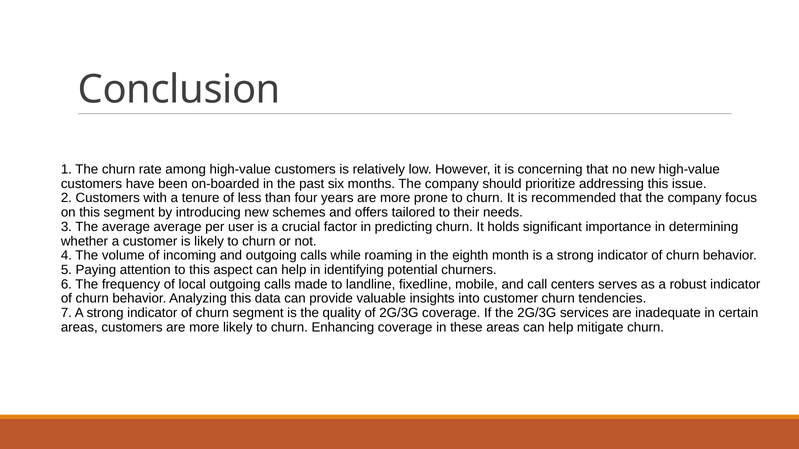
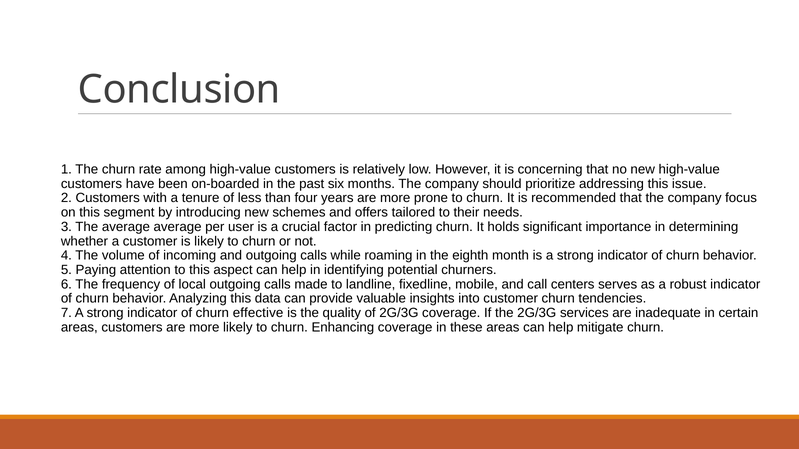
churn segment: segment -> effective (258, 313)
